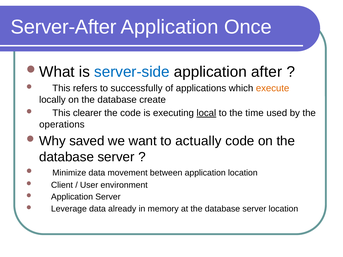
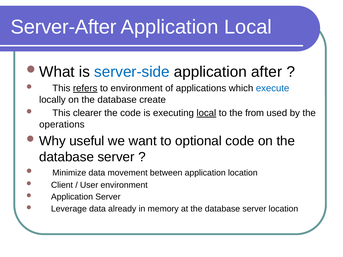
Application Once: Once -> Local (248, 27)
refers underline: none -> present (85, 88)
to successfully: successfully -> environment (137, 88)
execute colour: orange -> blue (273, 88)
time: time -> from (255, 113)
saved: saved -> useful (87, 141)
actually: actually -> optional (199, 141)
